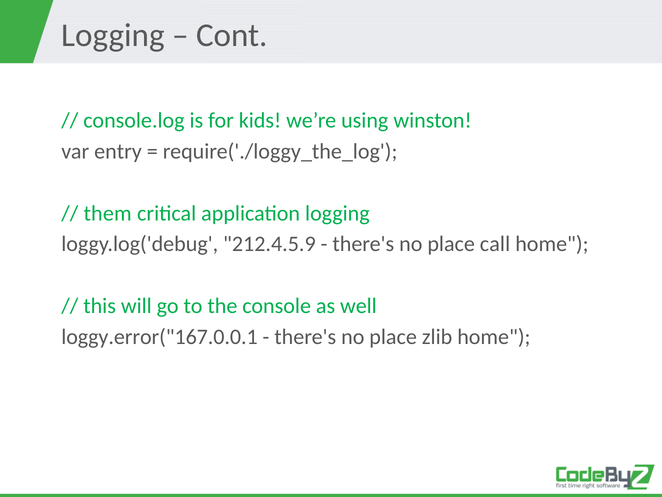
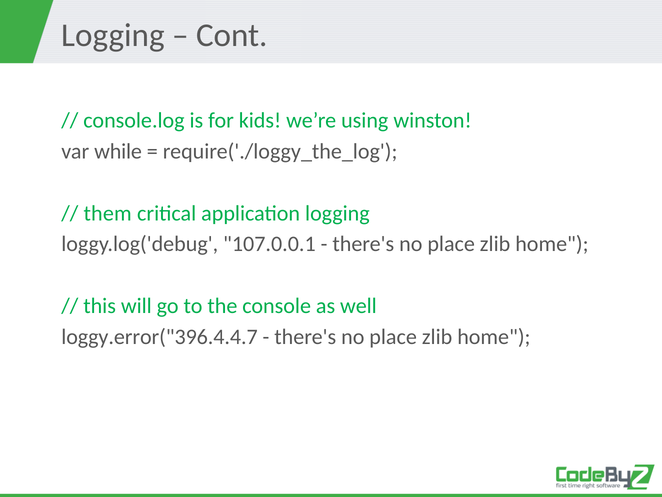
entry: entry -> while (118, 151)
212.4.5.9: 212.4.5.9 -> 107.0.0.1 (269, 244)
call: call -> zlib (495, 244)
loggy.error("167.0.0.1: loggy.error("167.0.0.1 -> loggy.error("396.4.4.7 (160, 337)
